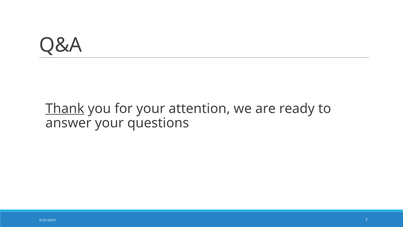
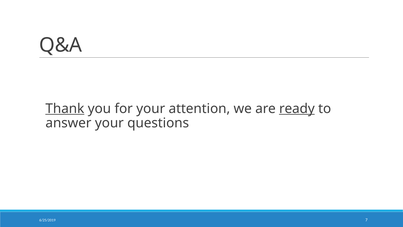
ready underline: none -> present (297, 108)
